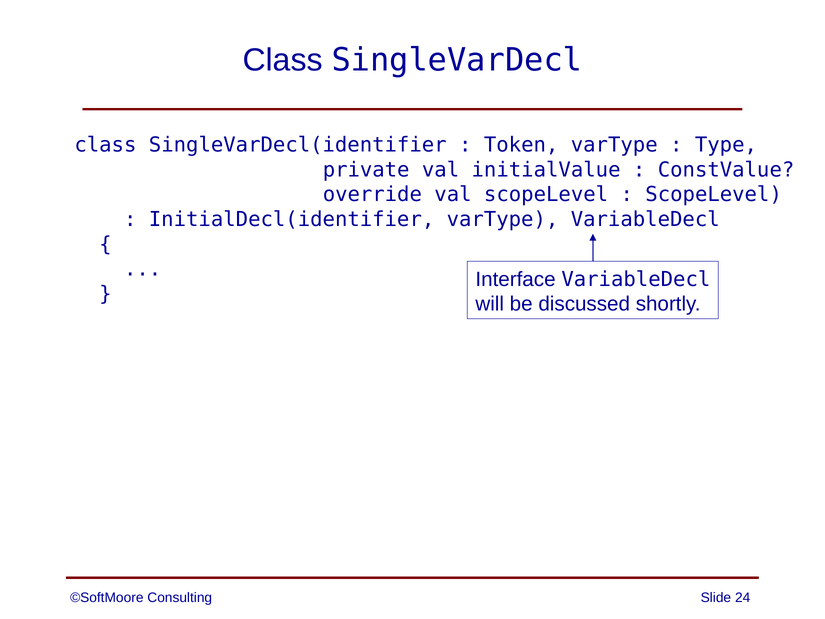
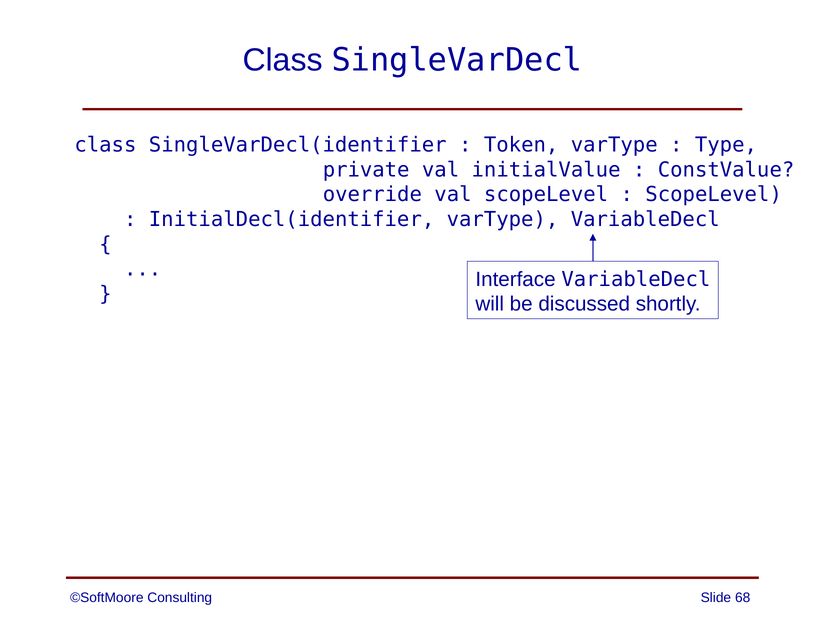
24: 24 -> 68 (743, 598)
